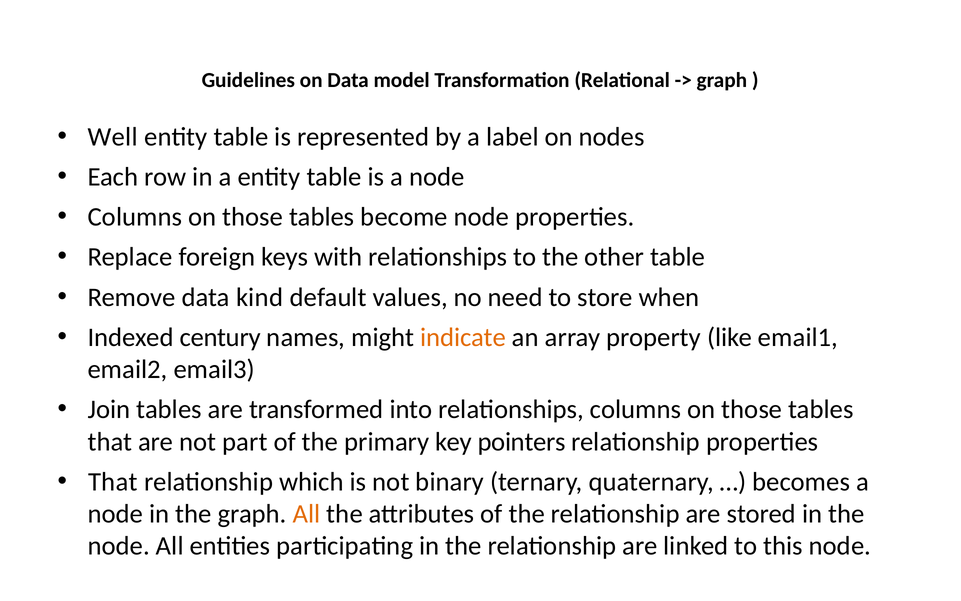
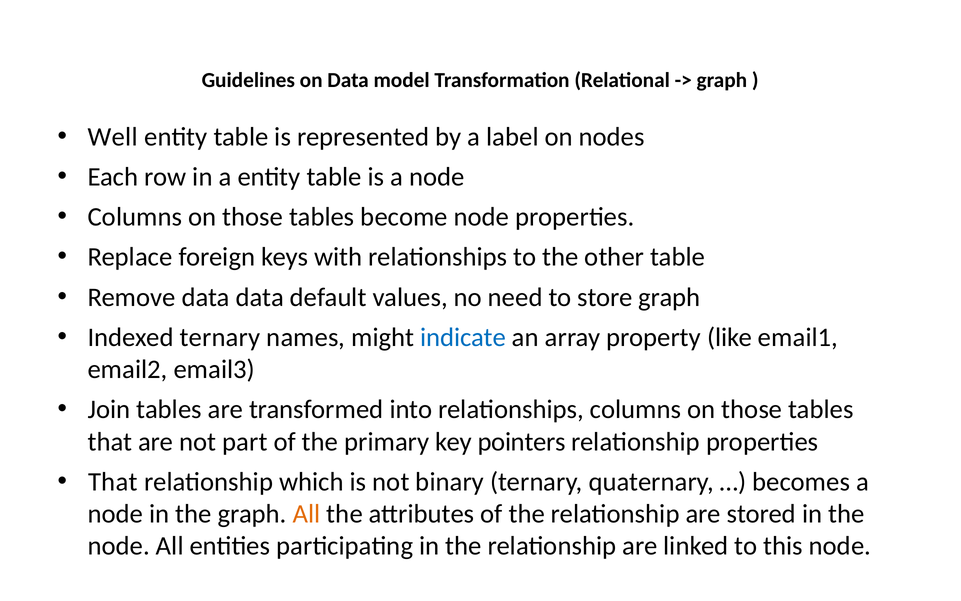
data kind: kind -> data (260, 297)
store when: when -> graph (669, 297)
Indexed century: century -> ternary (220, 337)
indicate colour: orange -> blue (463, 337)
